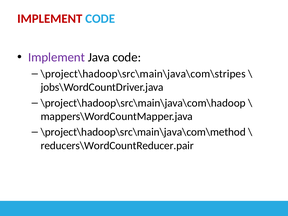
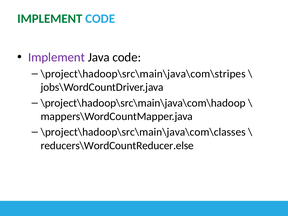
IMPLEMENT colour: red -> green (50, 19)
\project\hadoop\src\main\java\com\method: \project\hadoop\src\main\java\com\method -> \project\hadoop\src\main\java\com\classes (143, 132)
reducers\WordCountReducer.pair: reducers\WordCountReducer.pair -> reducers\WordCountReducer.else (117, 146)
